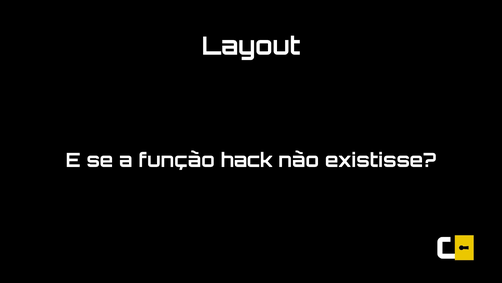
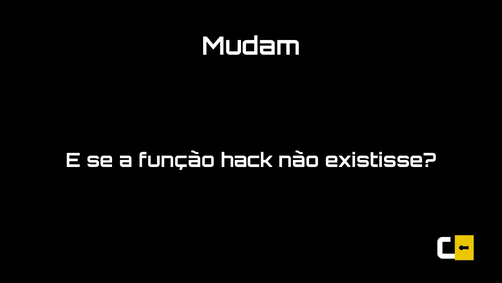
Layout: Layout -> Mudam (251, 46)
